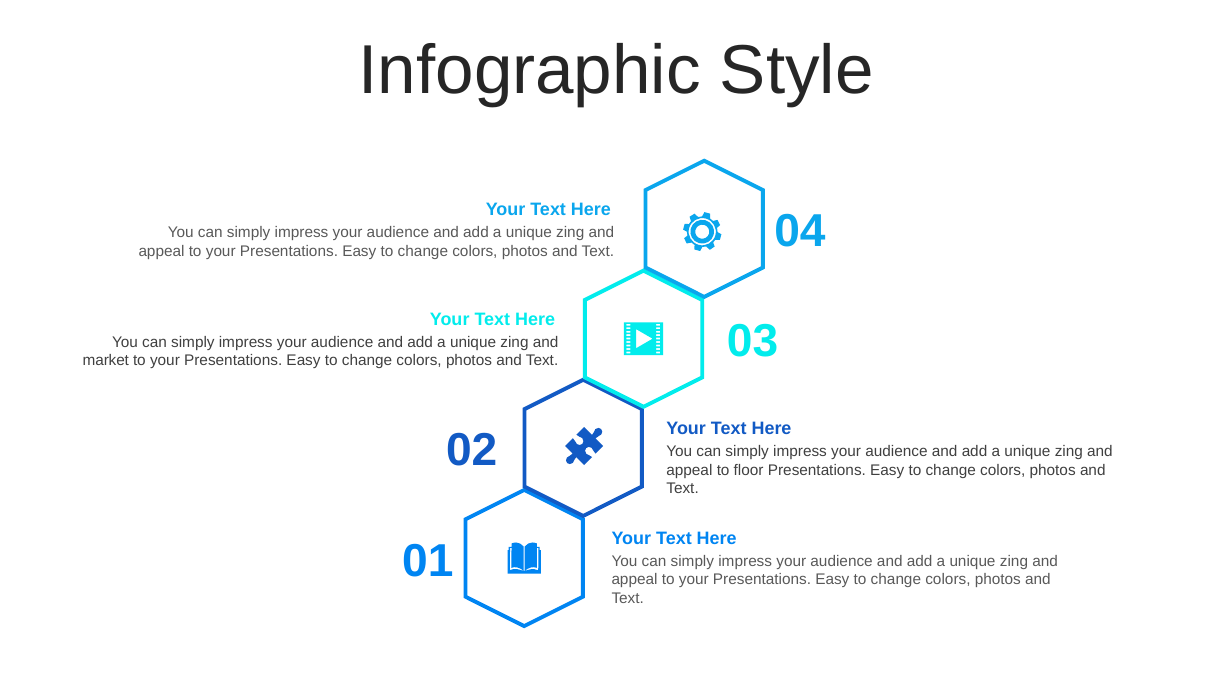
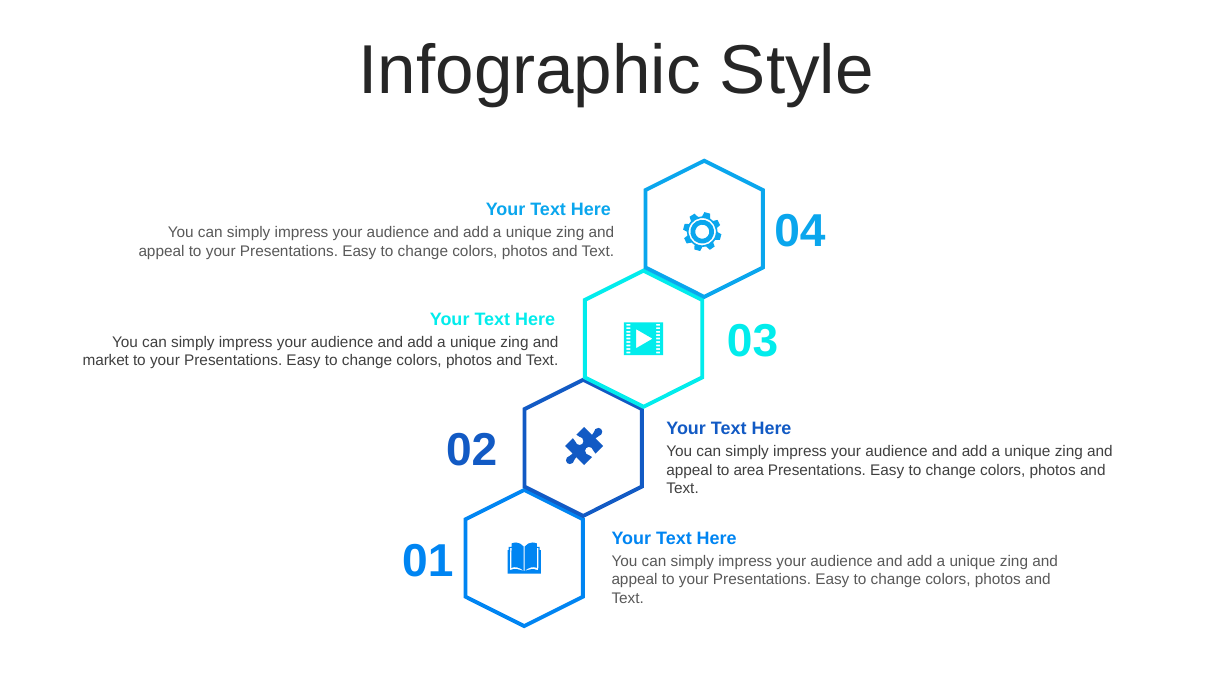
floor: floor -> area (749, 470)
